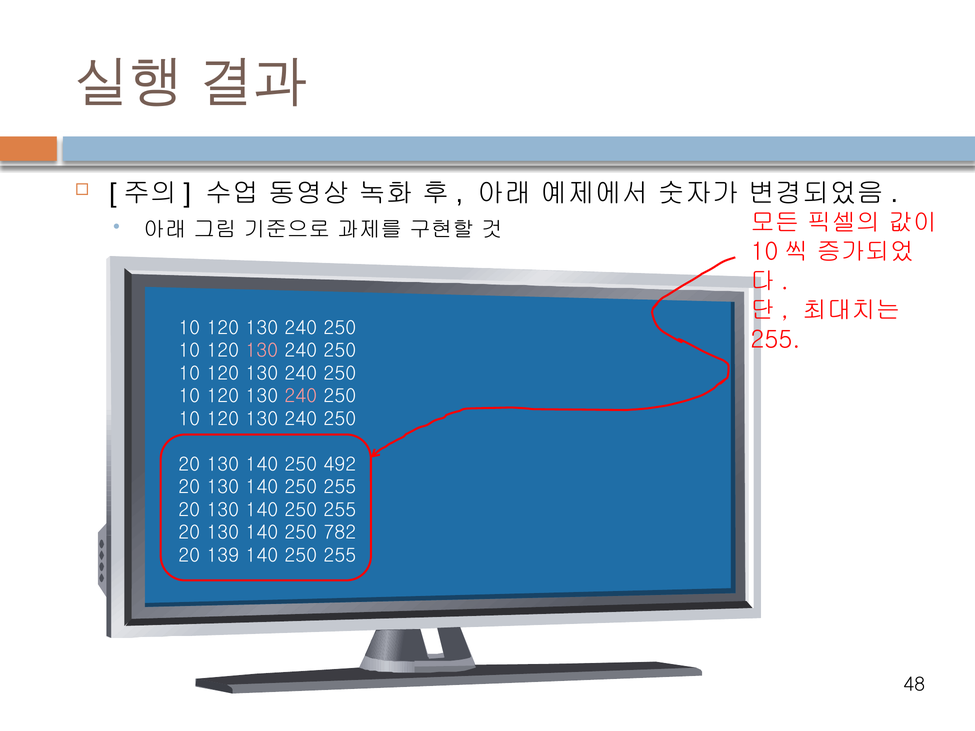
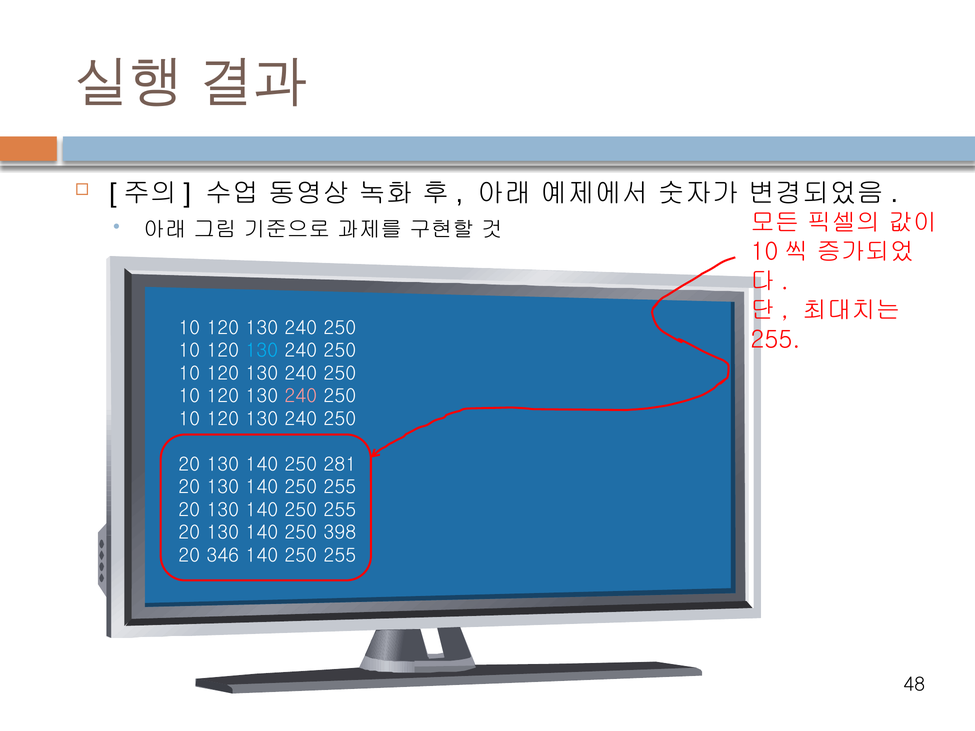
130 colour: pink -> light blue (262, 351)
492: 492 -> 281 (340, 464)
782: 782 -> 398 (340, 533)
139: 139 -> 346 (223, 556)
